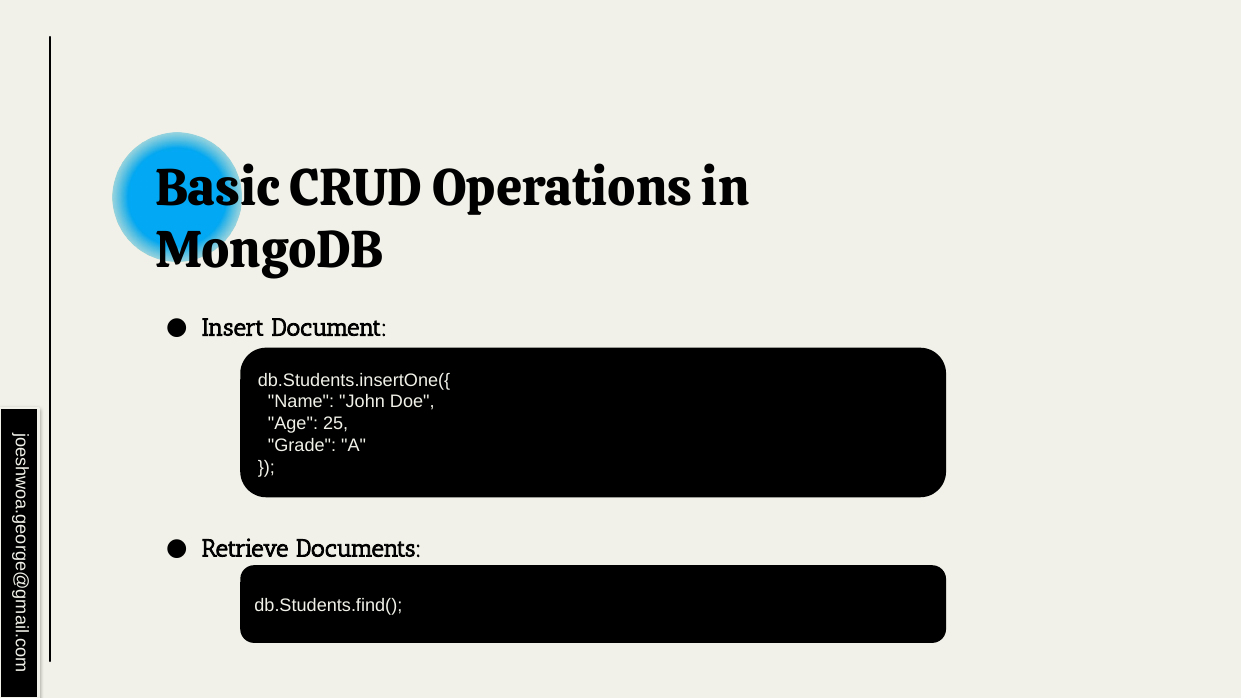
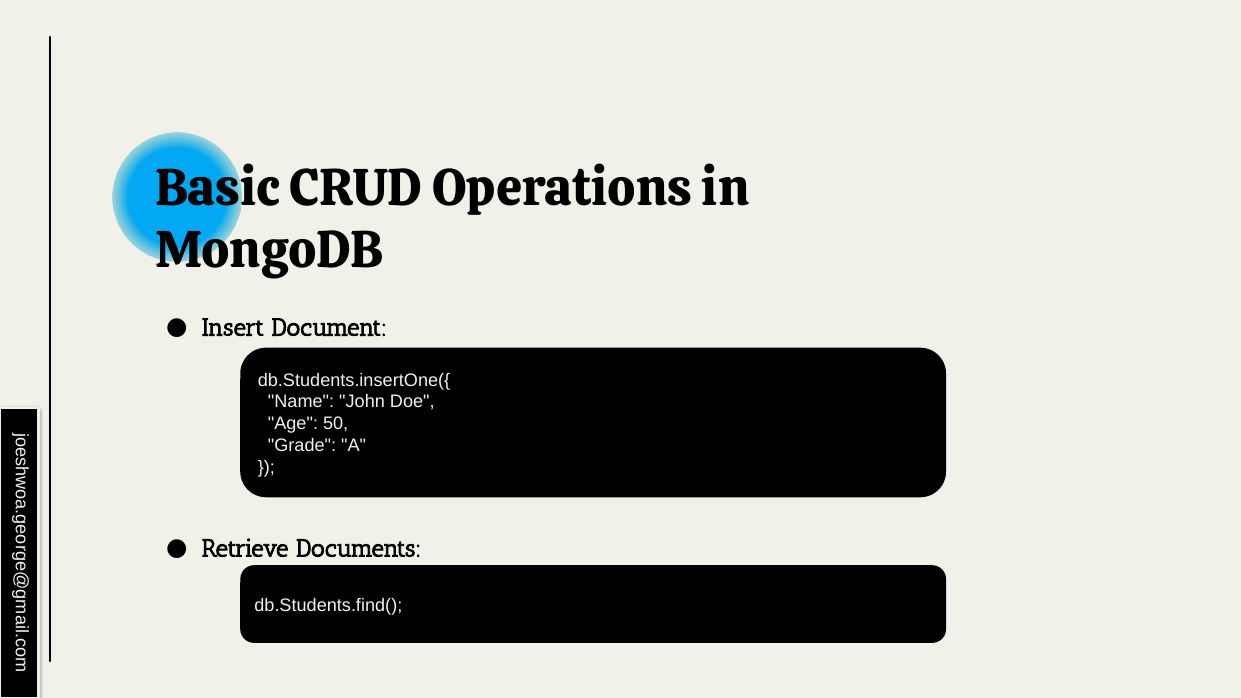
25: 25 -> 50 (336, 424)
